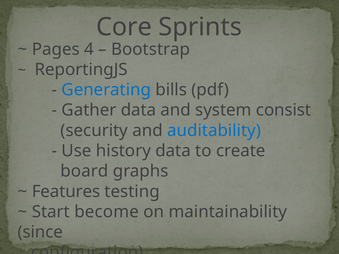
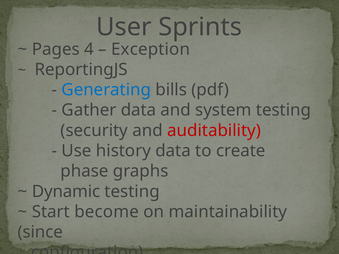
Core: Core -> User (124, 27)
Bootstrap: Bootstrap -> Exception (151, 49)
system consist: consist -> testing (283, 110)
auditability colour: blue -> red (214, 131)
board: board -> phase (84, 171)
Features: Features -> Dynamic (66, 192)
